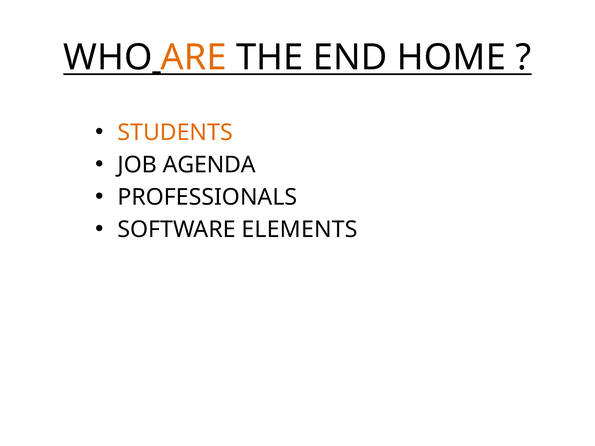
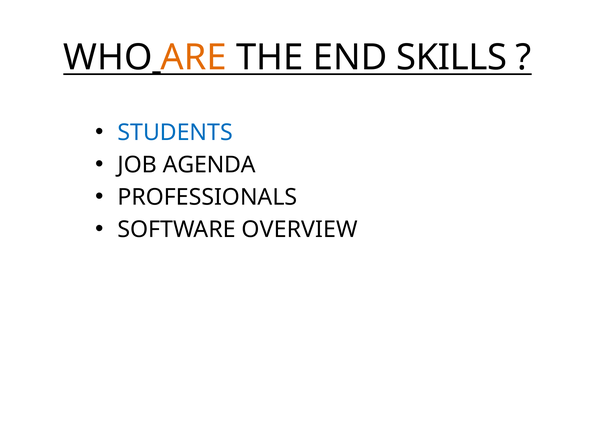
HOME: HOME -> SKILLS (452, 58)
STUDENTS colour: orange -> blue (175, 132)
ELEMENTS: ELEMENTS -> OVERVIEW (300, 230)
